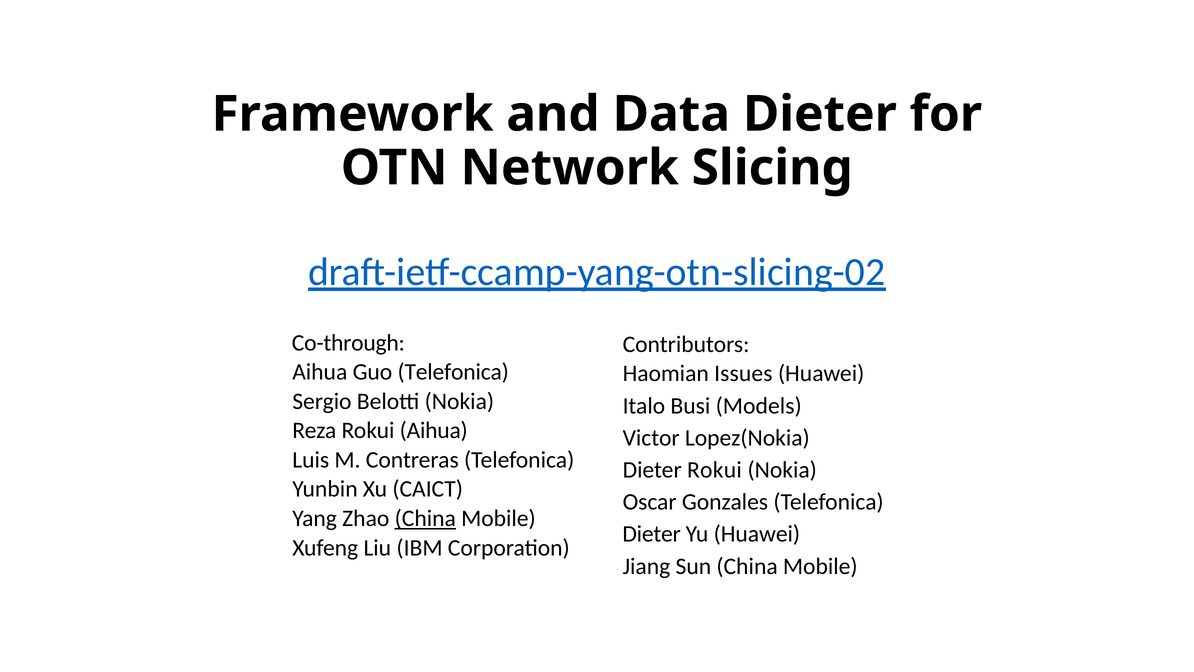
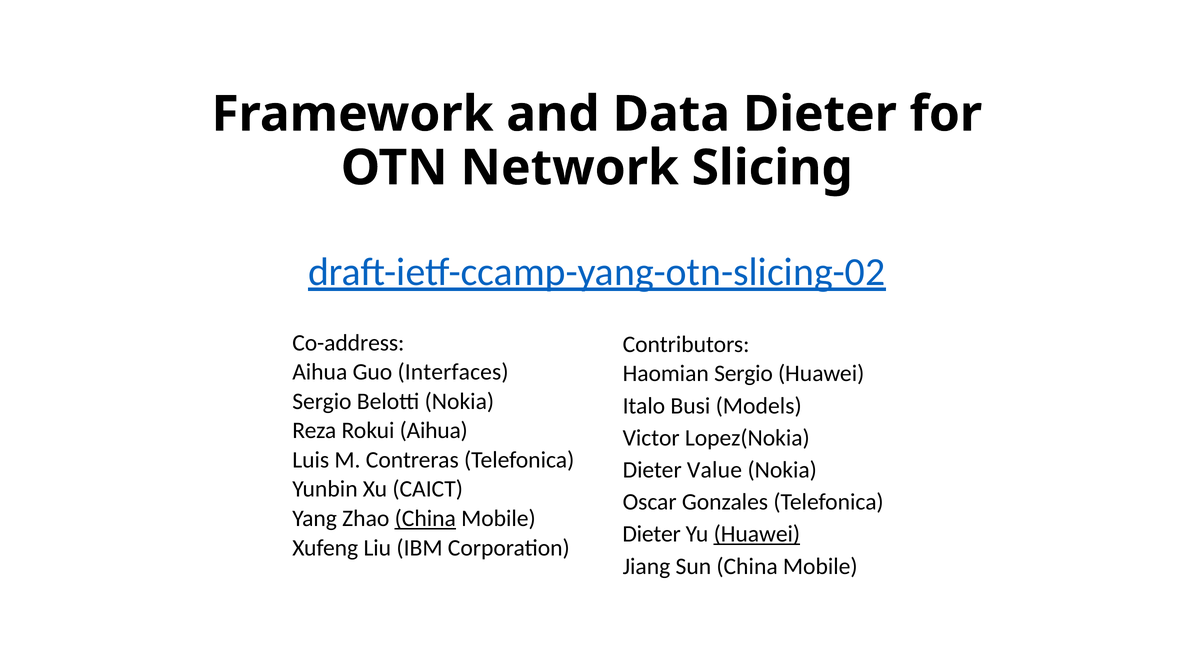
Co-through: Co-through -> Co-address (348, 343)
Guo Telefonica: Telefonica -> Interfaces (453, 372)
Haomian Issues: Issues -> Sergio (744, 373)
Dieter Rokui: Rokui -> Value (714, 470)
Huawei underline: none -> present (757, 534)
